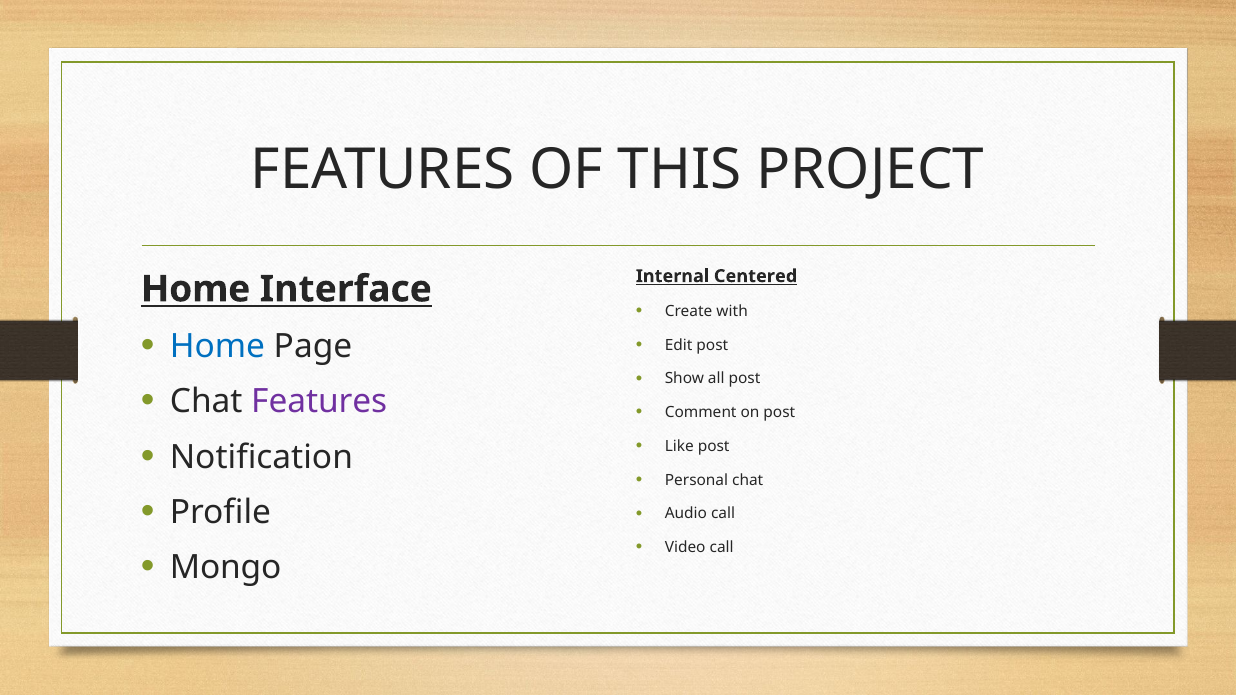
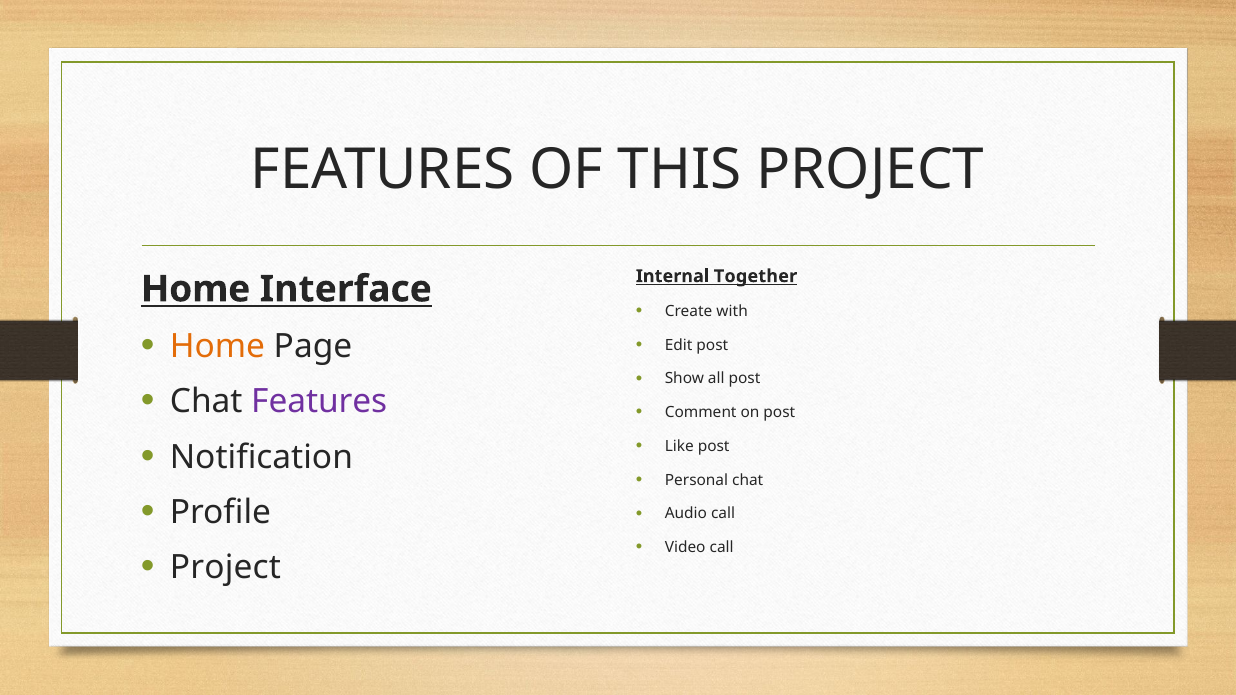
Centered: Centered -> Together (755, 276)
Home colour: blue -> orange (217, 347)
Mongo: Mongo -> Project (225, 568)
